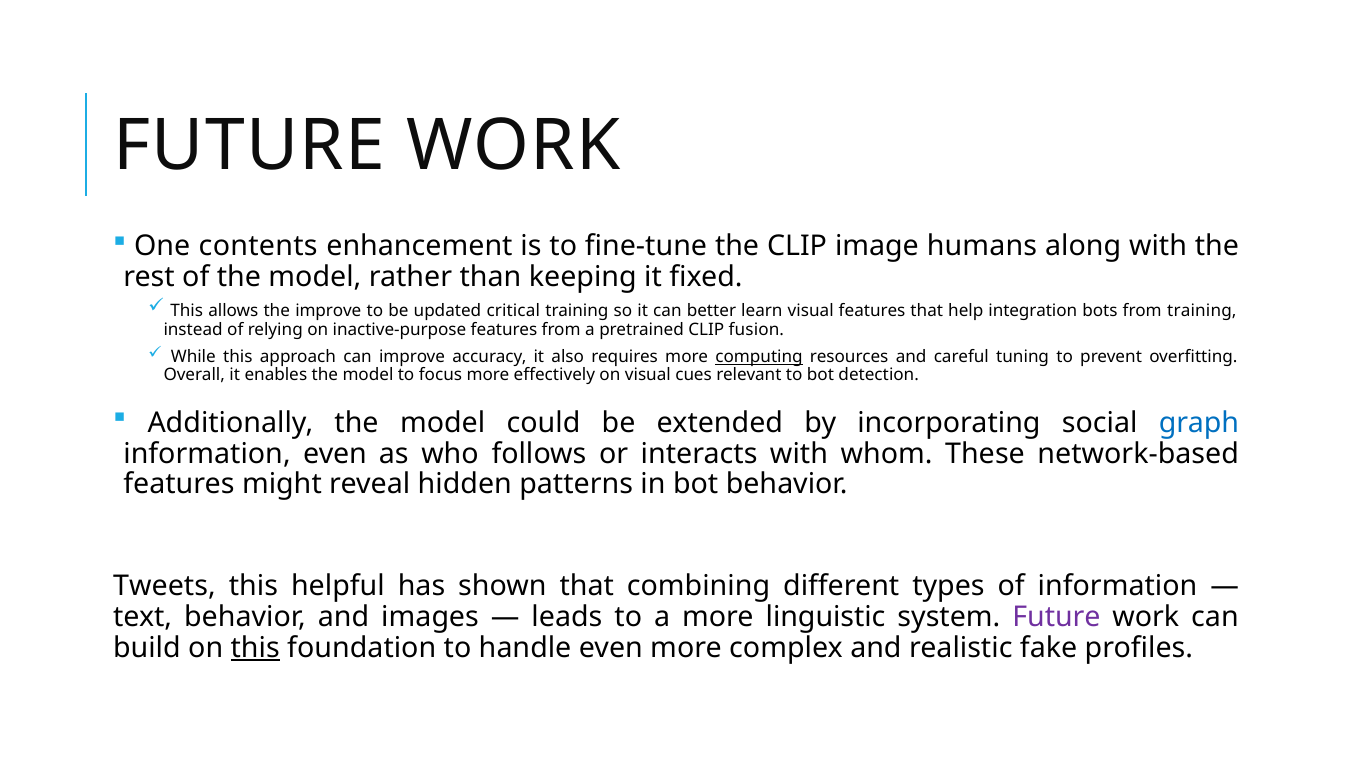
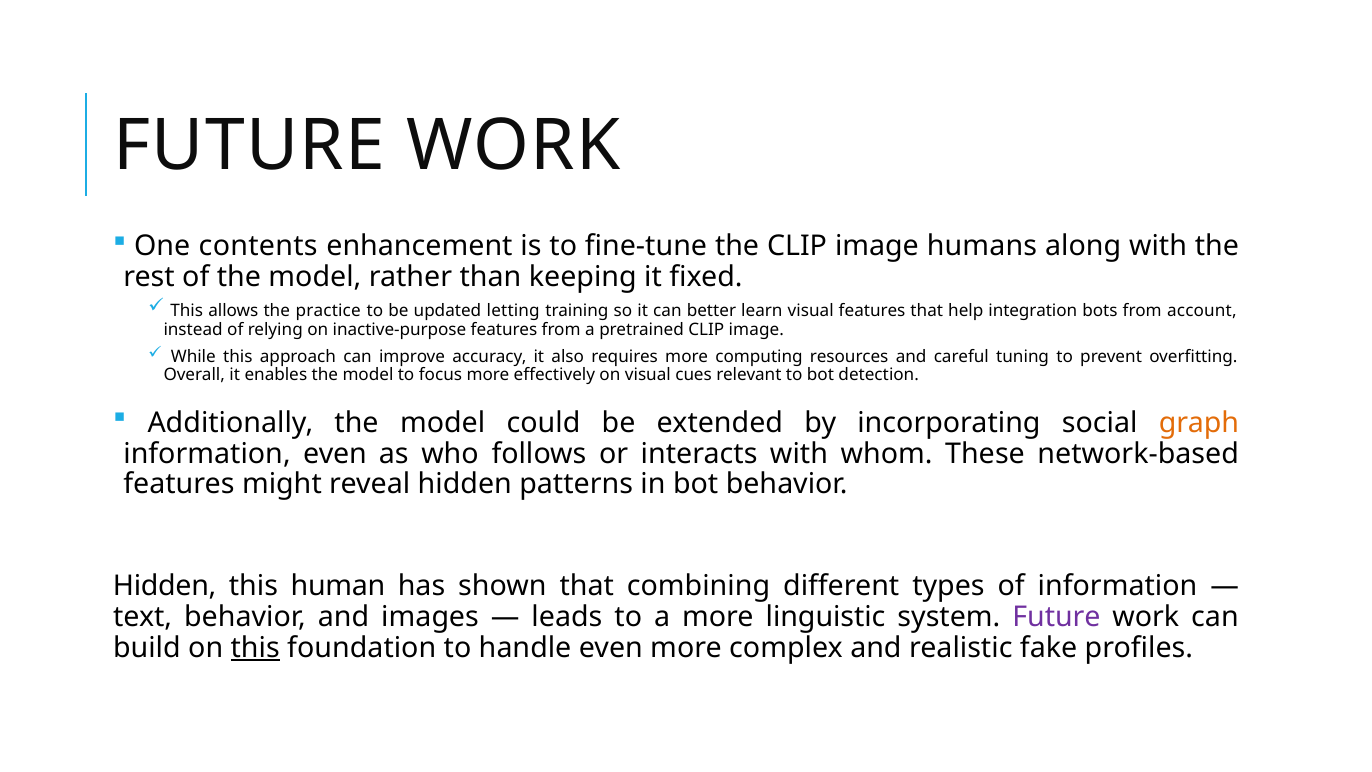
the improve: improve -> practice (328, 310)
critical: critical -> letting (513, 310)
from training: training -> account (1202, 310)
pretrained CLIP fusion: fusion -> image (756, 329)
computing underline: present -> none (759, 357)
graph colour: blue -> orange (1199, 423)
Tweets: Tweets -> Hidden (165, 586)
helpful: helpful -> human (338, 586)
